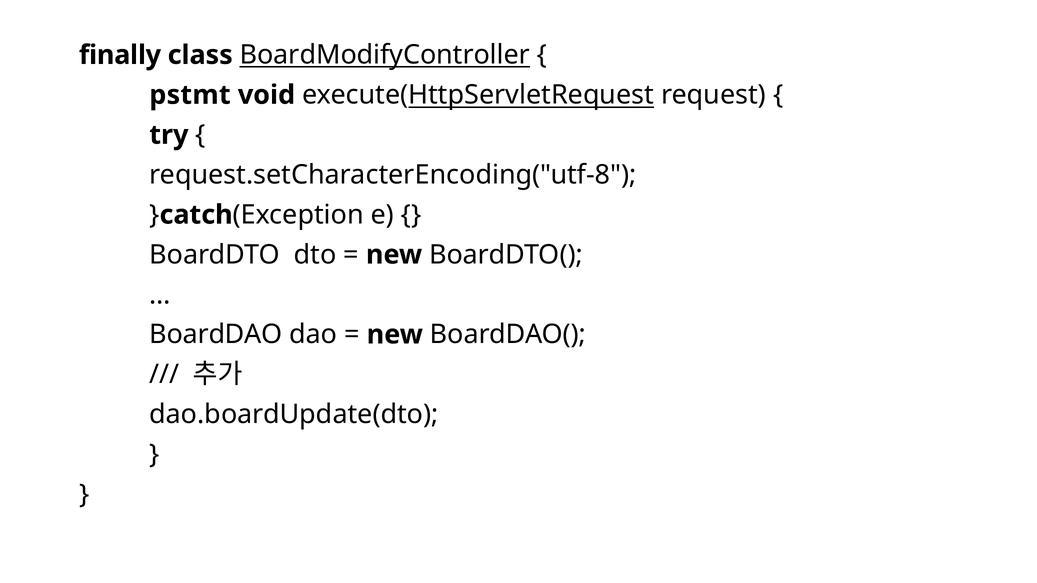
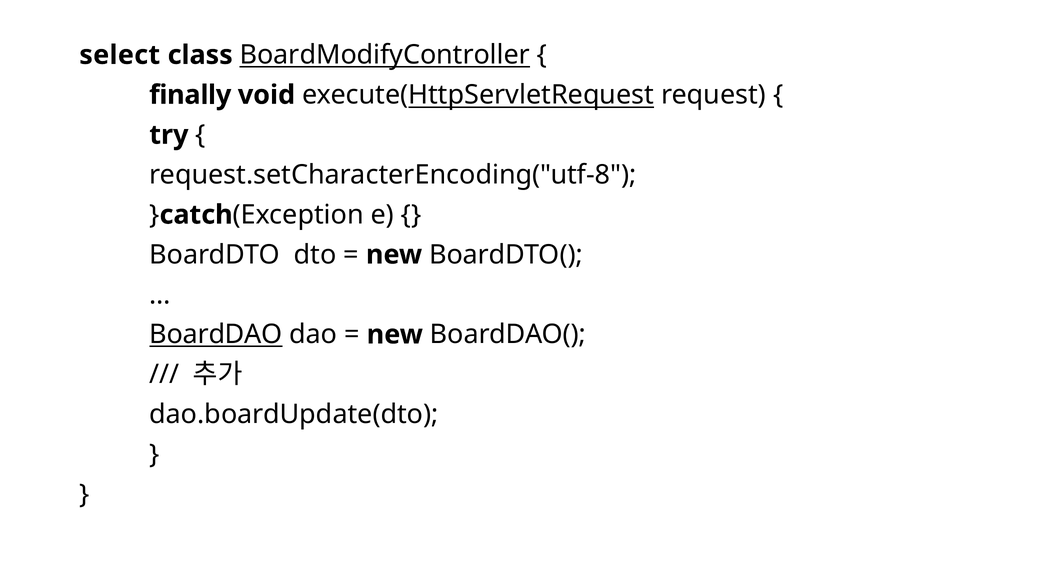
finally: finally -> select (120, 55)
pstmt: pstmt -> finally (190, 95)
BoardDAO underline: none -> present (216, 335)
